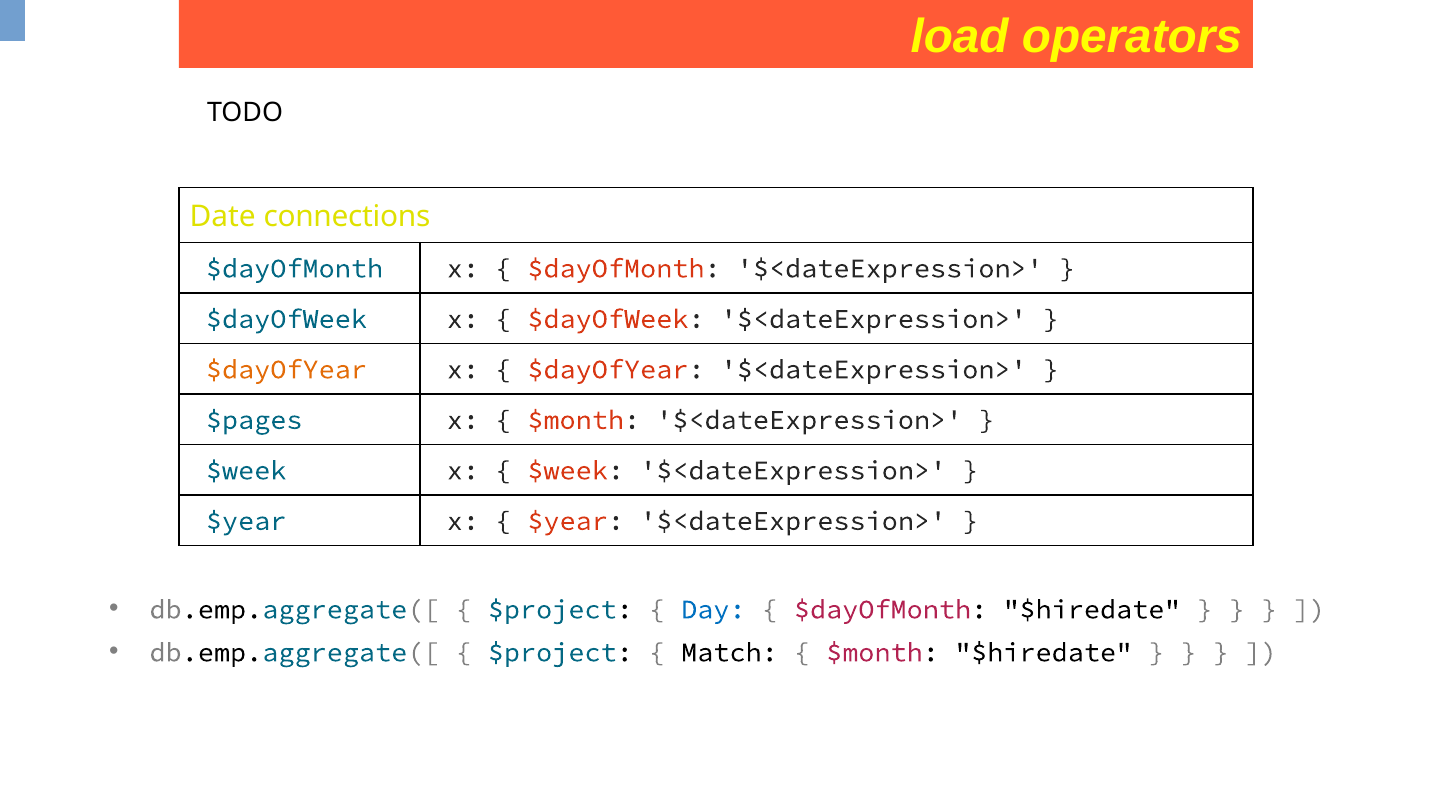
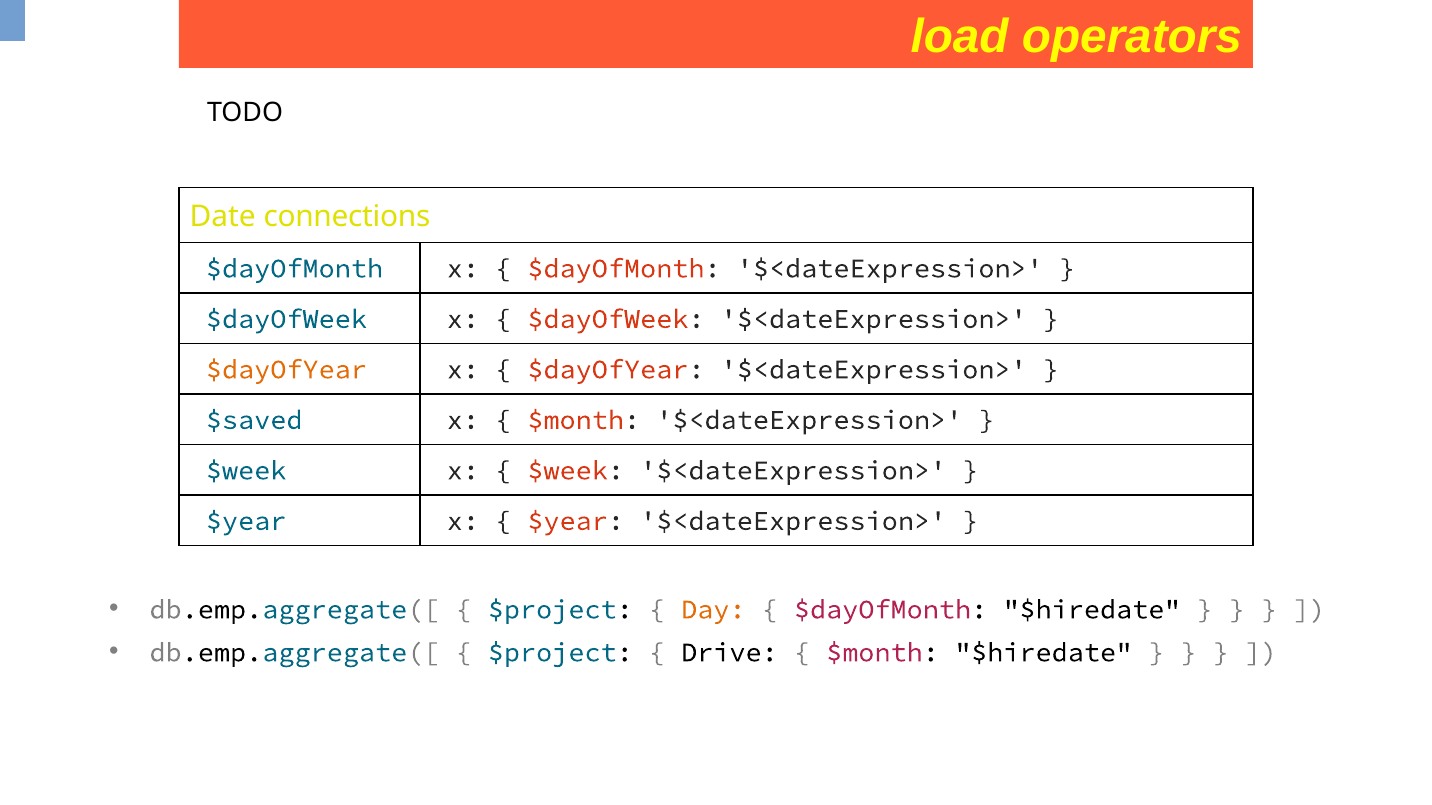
$pages: $pages -> $saved (254, 420)
Day colour: blue -> orange (713, 610)
Match: Match -> Drive (729, 653)
